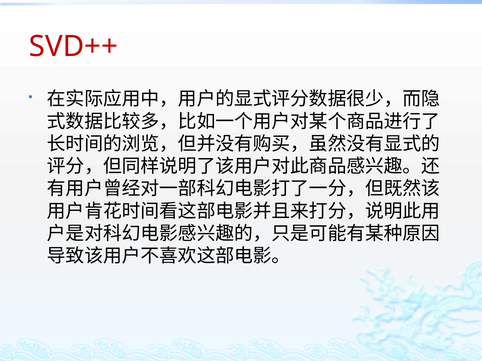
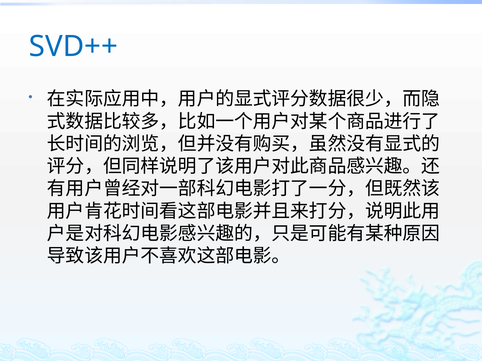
SVD++ colour: red -> blue (73, 47)
